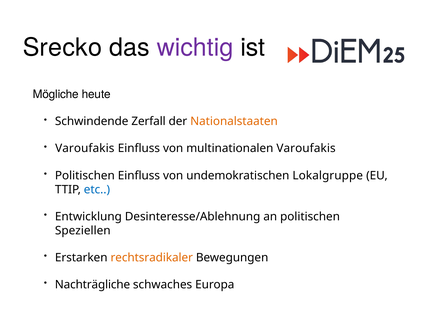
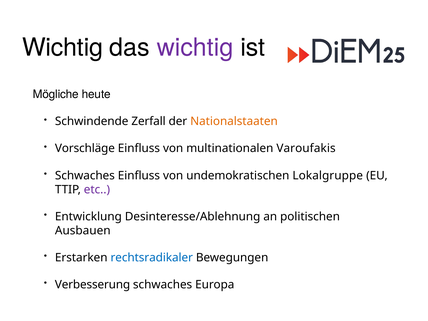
Srecko: Srecko -> Wichtig (63, 48)
Varoufakis: Varoufakis -> Vorschläge (85, 148)
Politischen: Politischen -> Schwaches (85, 175)
etc colour: blue -> purple (97, 190)
Speziellen: Speziellen -> Ausbauen (83, 231)
rechtsradikaler colour: orange -> blue (152, 258)
Nachträgliche: Nachträgliche -> Verbesserung (93, 285)
